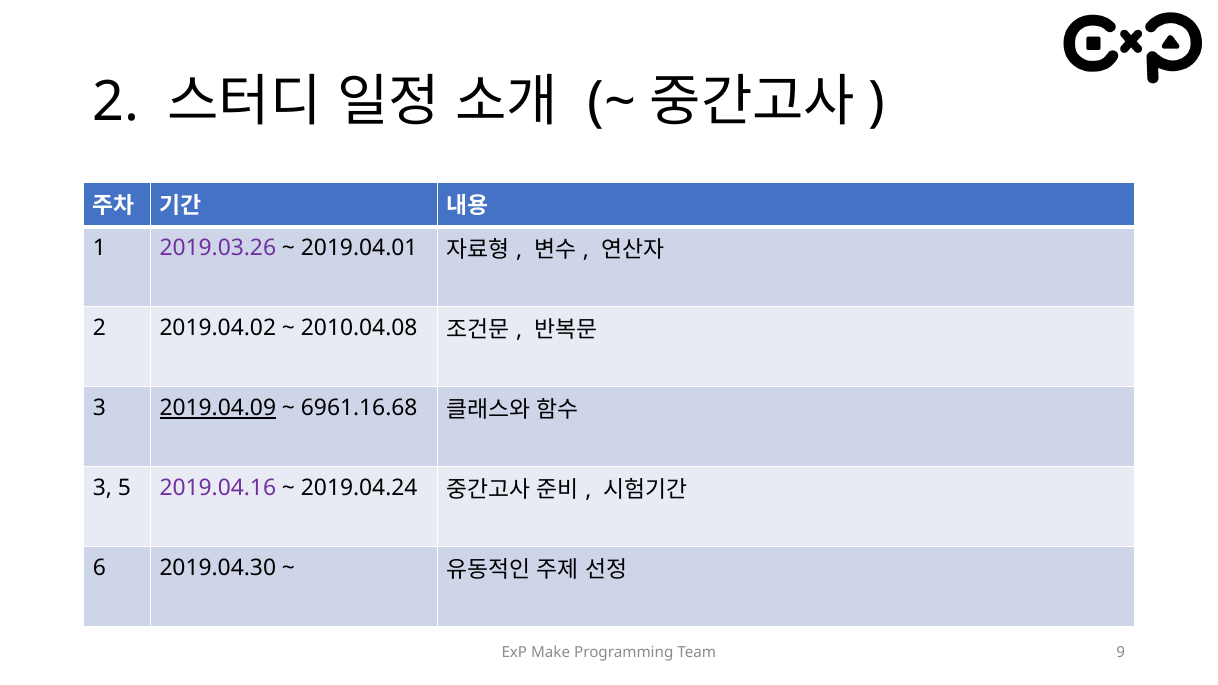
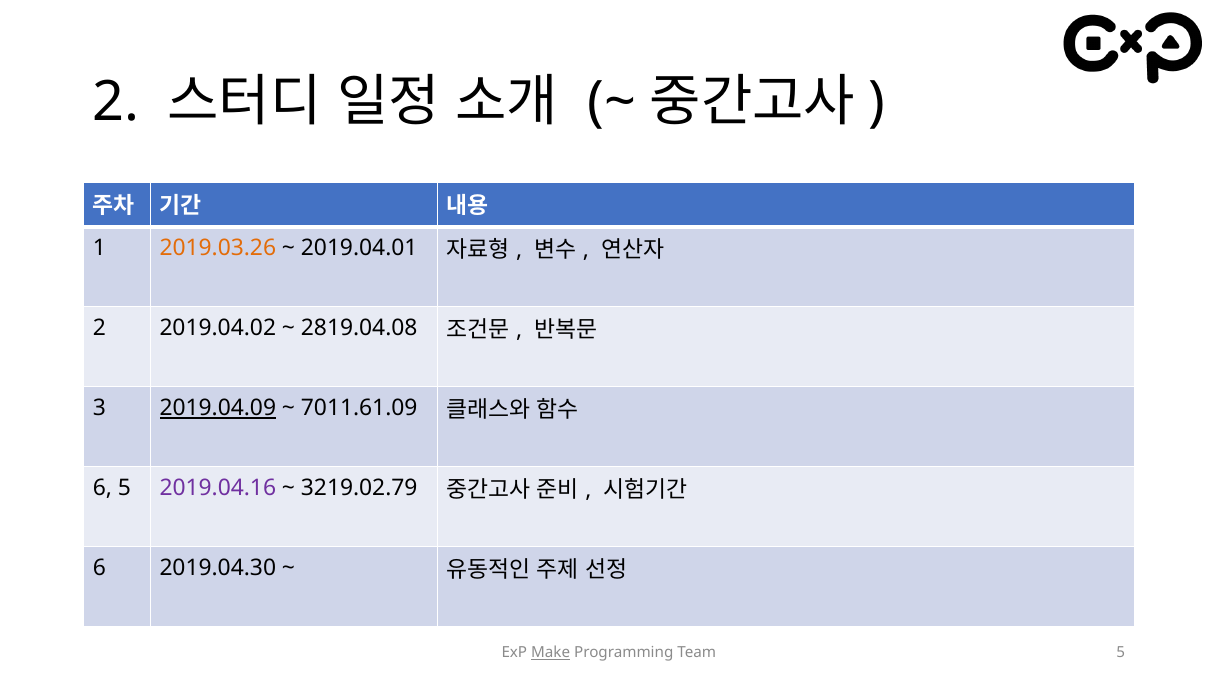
2019.03.26 colour: purple -> orange (218, 248)
2010.04.08: 2010.04.08 -> 2819.04.08 (359, 328)
6961.16.68: 6961.16.68 -> 7011.61.09 (359, 408)
3: 3 -> 6 (102, 488)
2019.04.24: 2019.04.24 -> 3219.02.79 (359, 488)
Make underline: none -> present (551, 653)
Team 9: 9 -> 5 (1121, 653)
